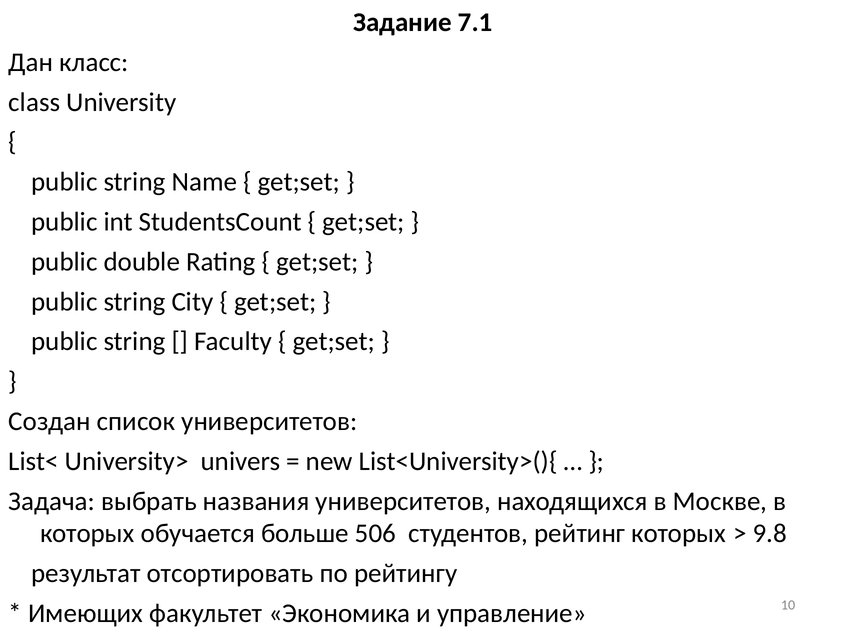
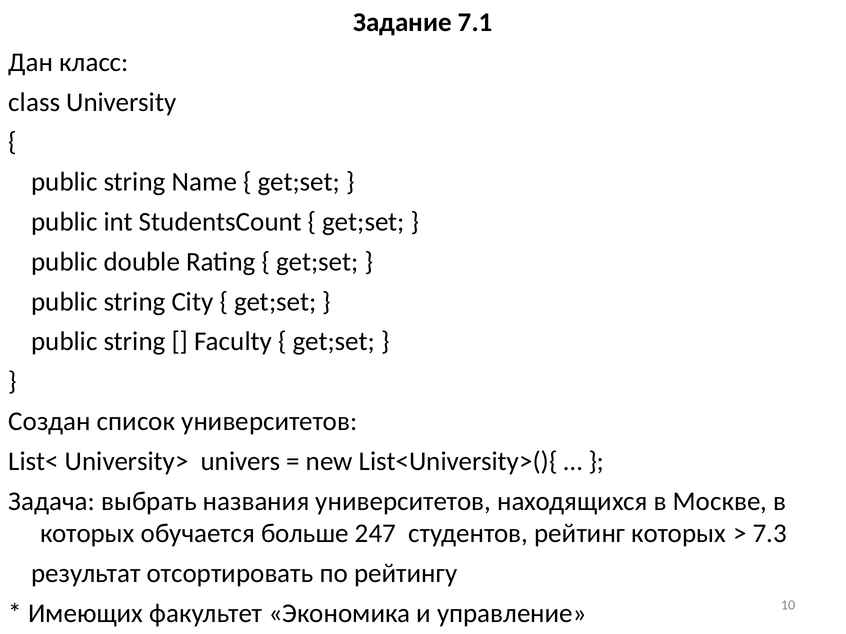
506: 506 -> 247 (375, 534)
9.8: 9.8 -> 7.3 (770, 534)
